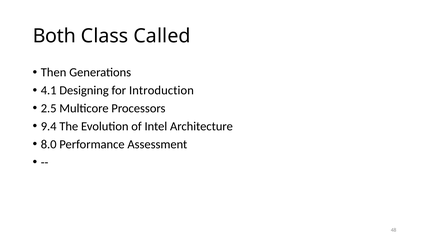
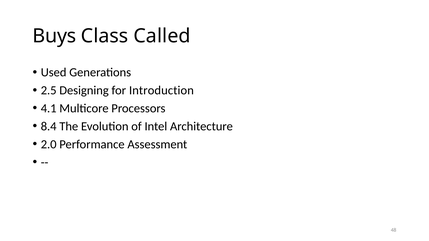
Both: Both -> Buys (54, 36)
Then: Then -> Used (54, 73)
4.1: 4.1 -> 2.5 (49, 91)
2.5: 2.5 -> 4.1 (49, 109)
9.4: 9.4 -> 8.4 (49, 126)
8.0: 8.0 -> 2.0 (49, 144)
